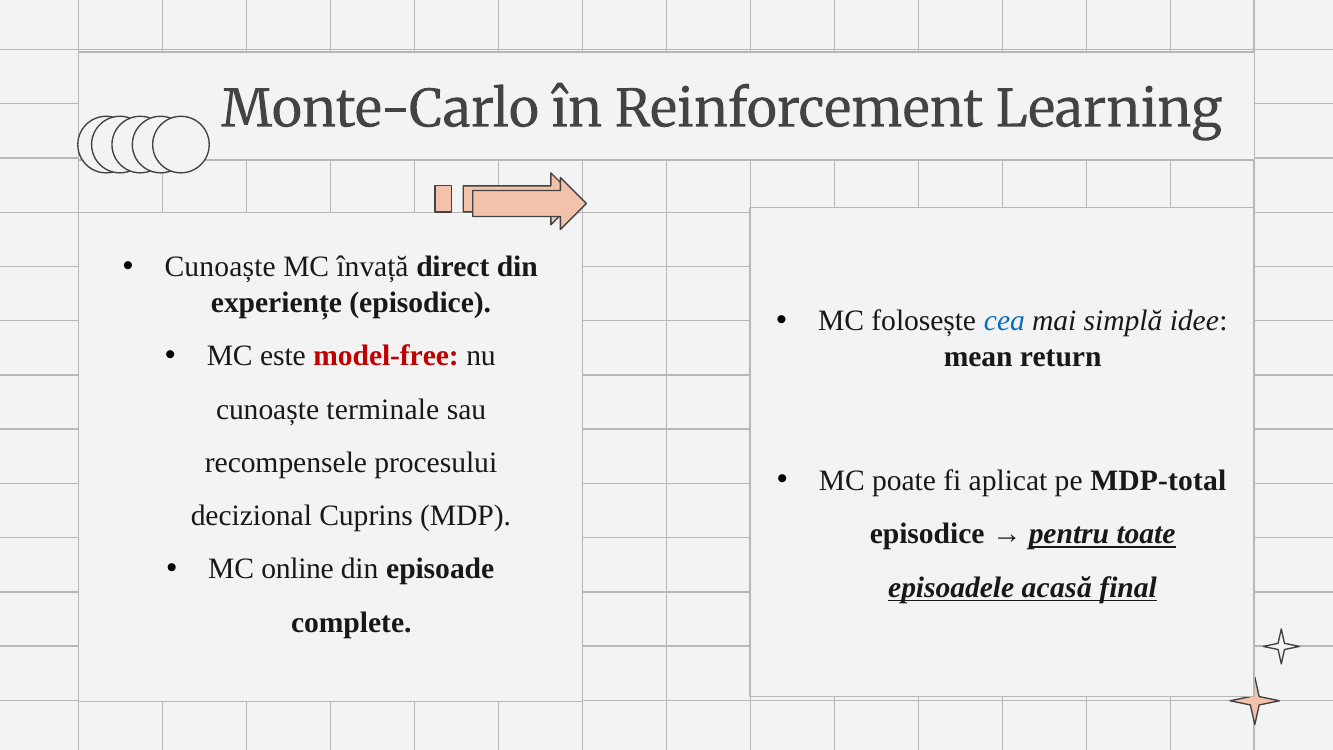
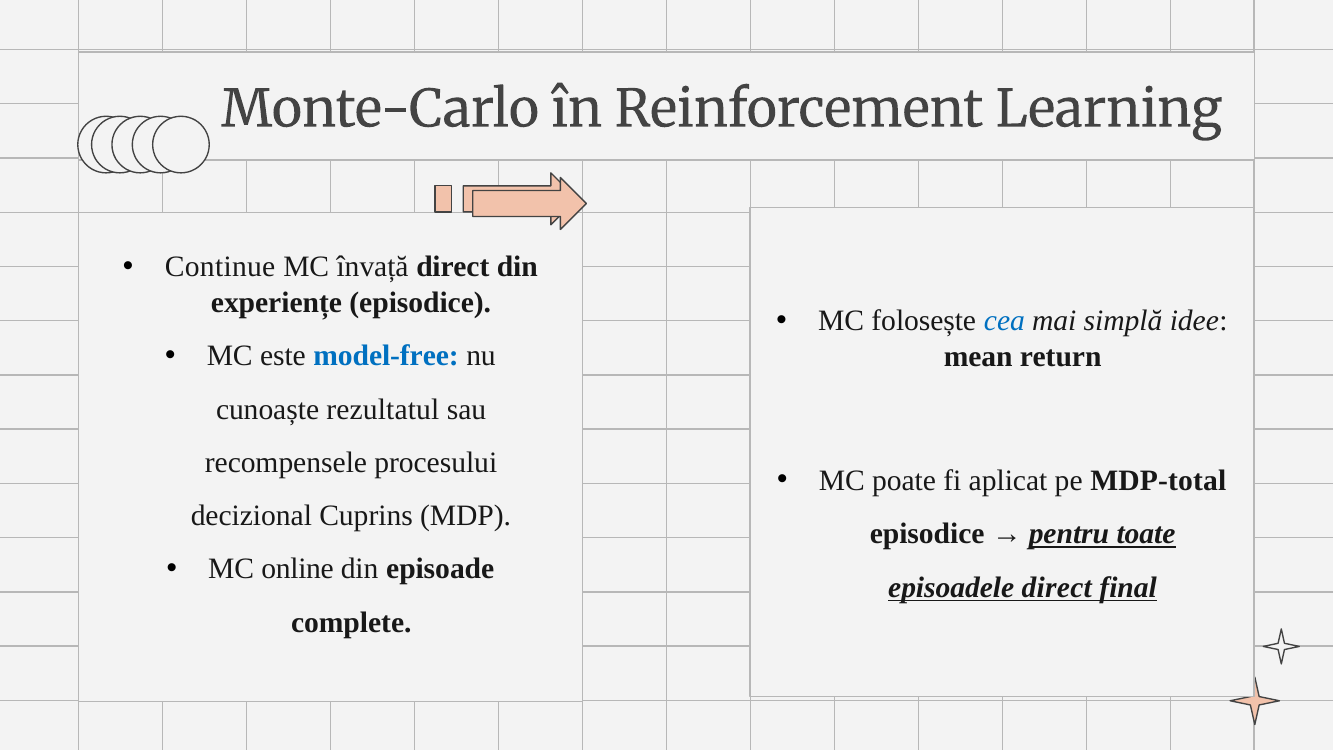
Cunoaște: Cunoaște -> Continue (220, 267)
model-free colour: red -> blue (386, 356)
terminale: terminale -> rezultatul (383, 409)
episoadele acasă: acasă -> direct (1057, 587)
